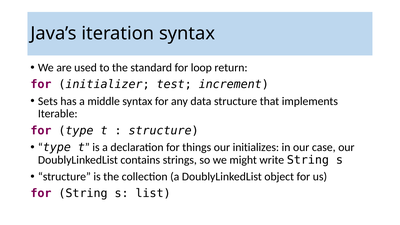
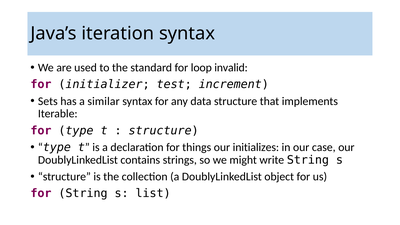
return: return -> invalid (231, 68)
middle: middle -> similar (104, 101)
